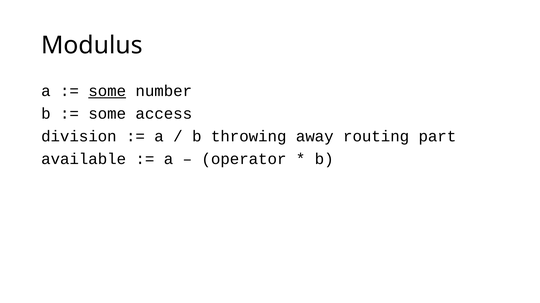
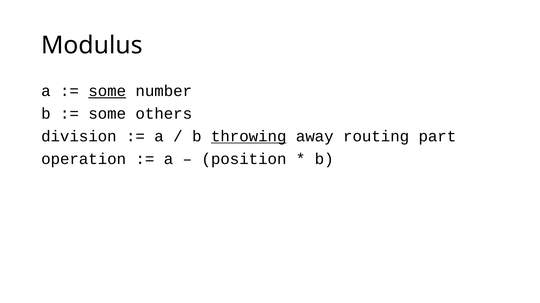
access: access -> others (164, 114)
throwing underline: none -> present (249, 137)
available: available -> operation (84, 159)
operator: operator -> position (244, 159)
